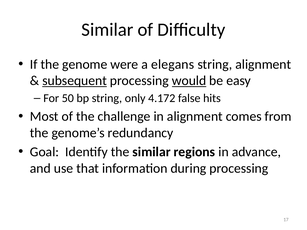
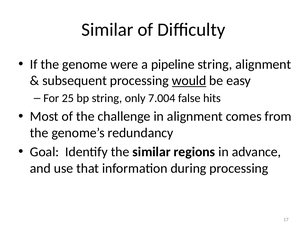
elegans: elegans -> pipeline (173, 64)
subsequent underline: present -> none (75, 81)
50: 50 -> 25 (68, 98)
4.172: 4.172 -> 7.004 (162, 98)
